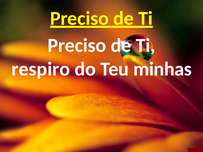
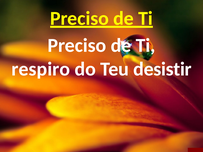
minhas: minhas -> desistir (162, 69)
